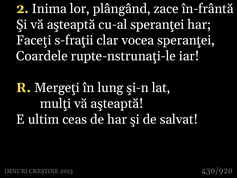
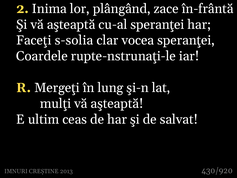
s-fraţii: s-fraţii -> s-solia (74, 40)
